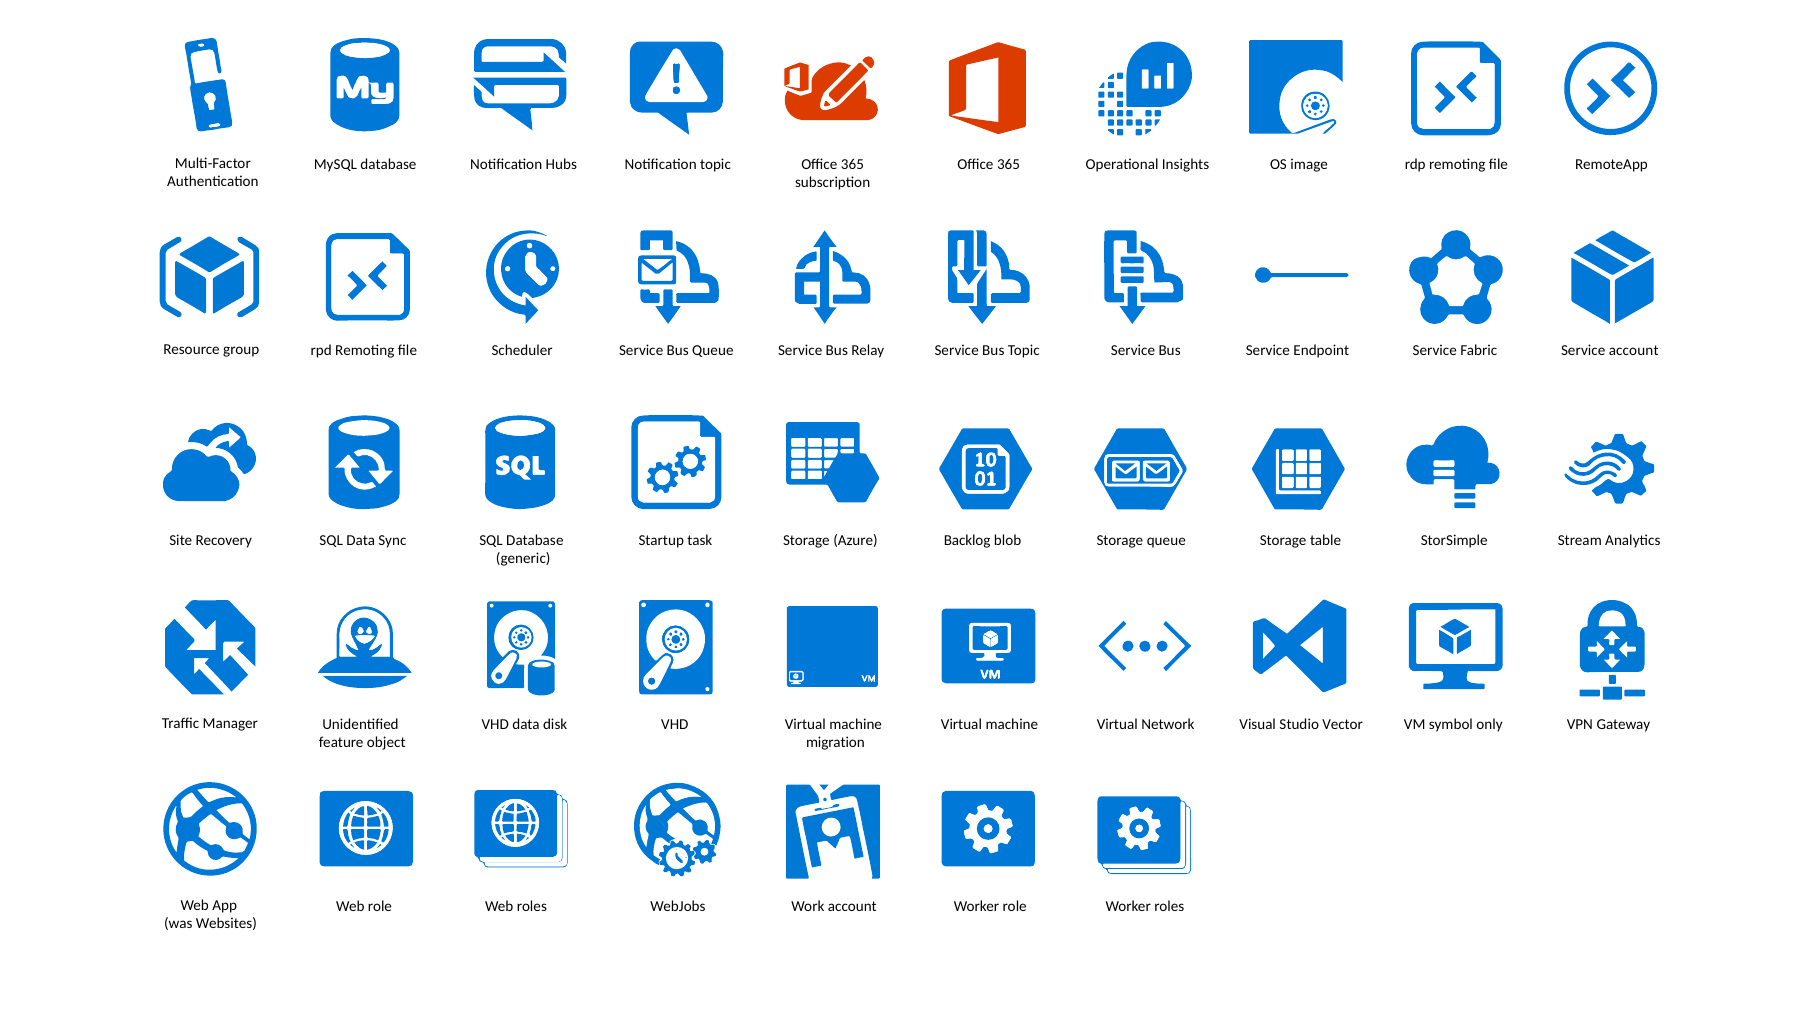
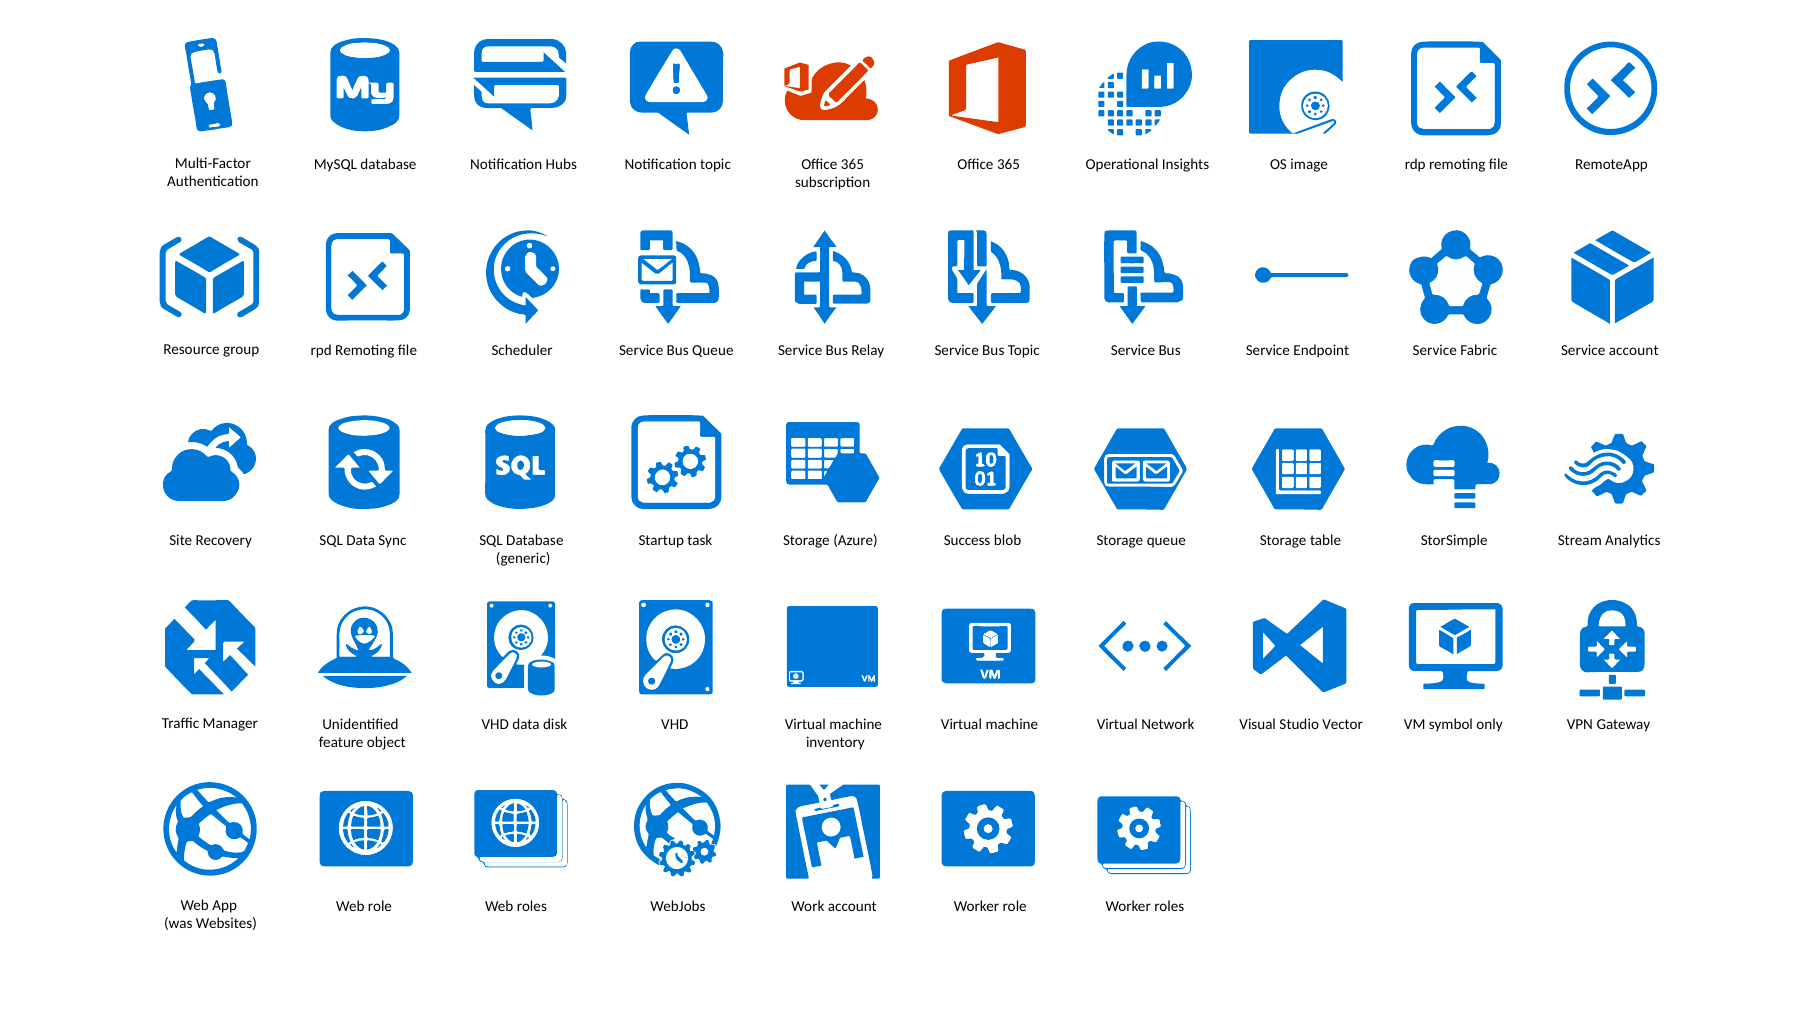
Backlog: Backlog -> Success (967, 540)
migration: migration -> inventory (835, 742)
